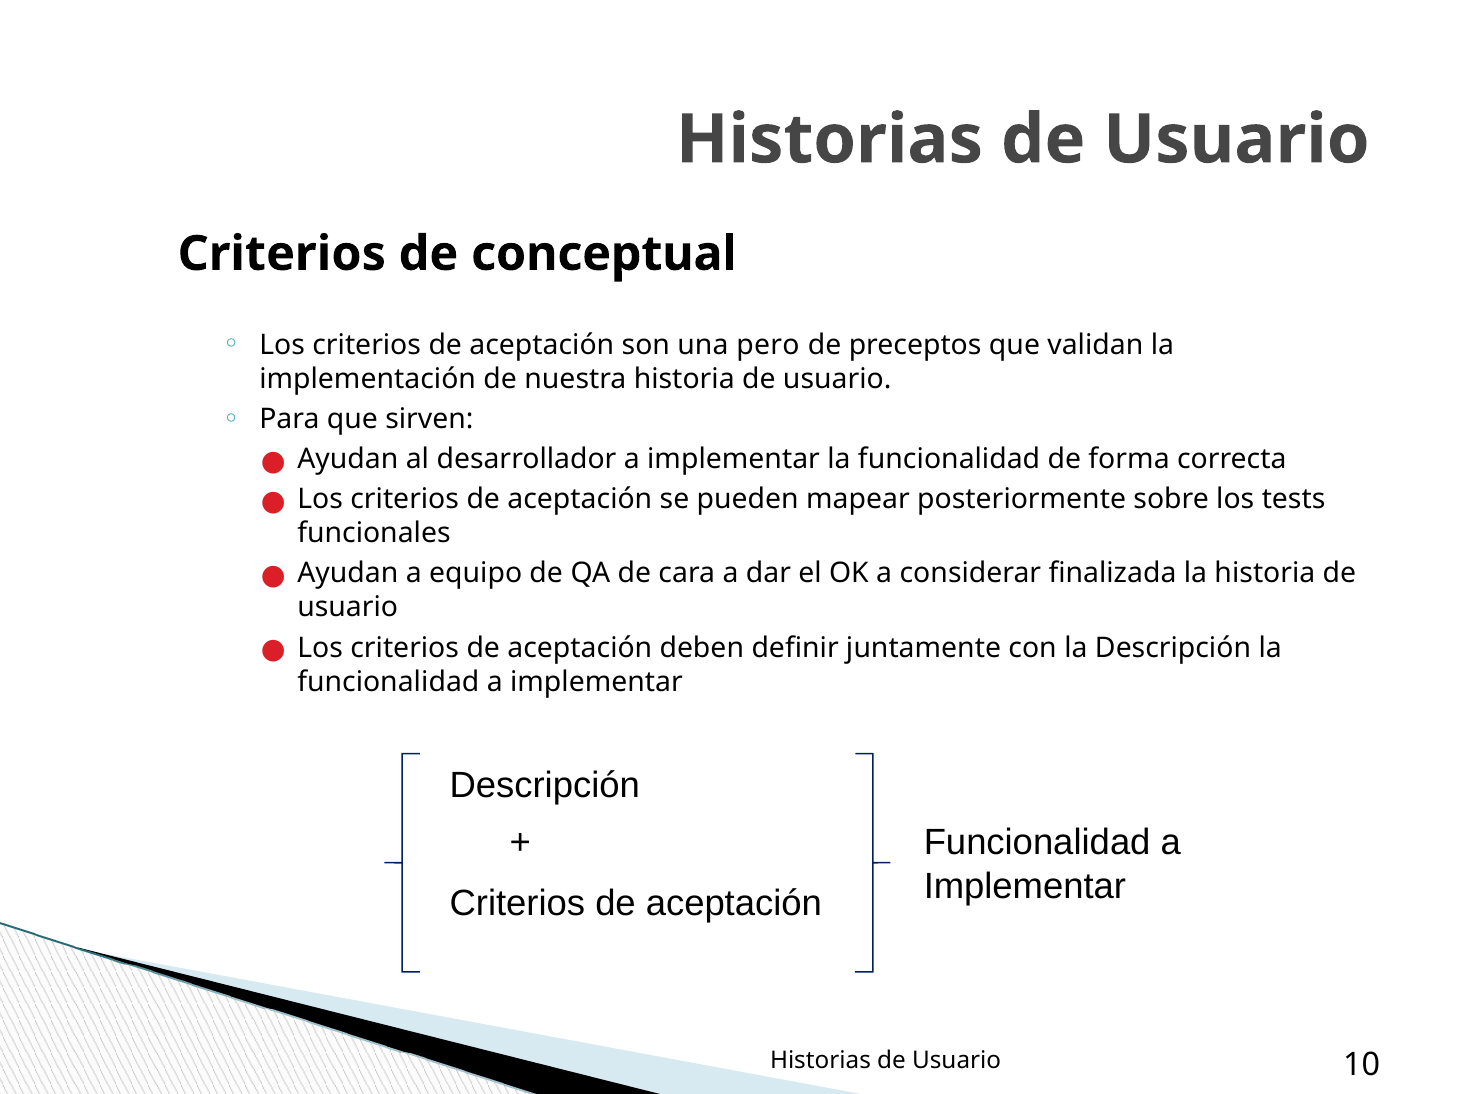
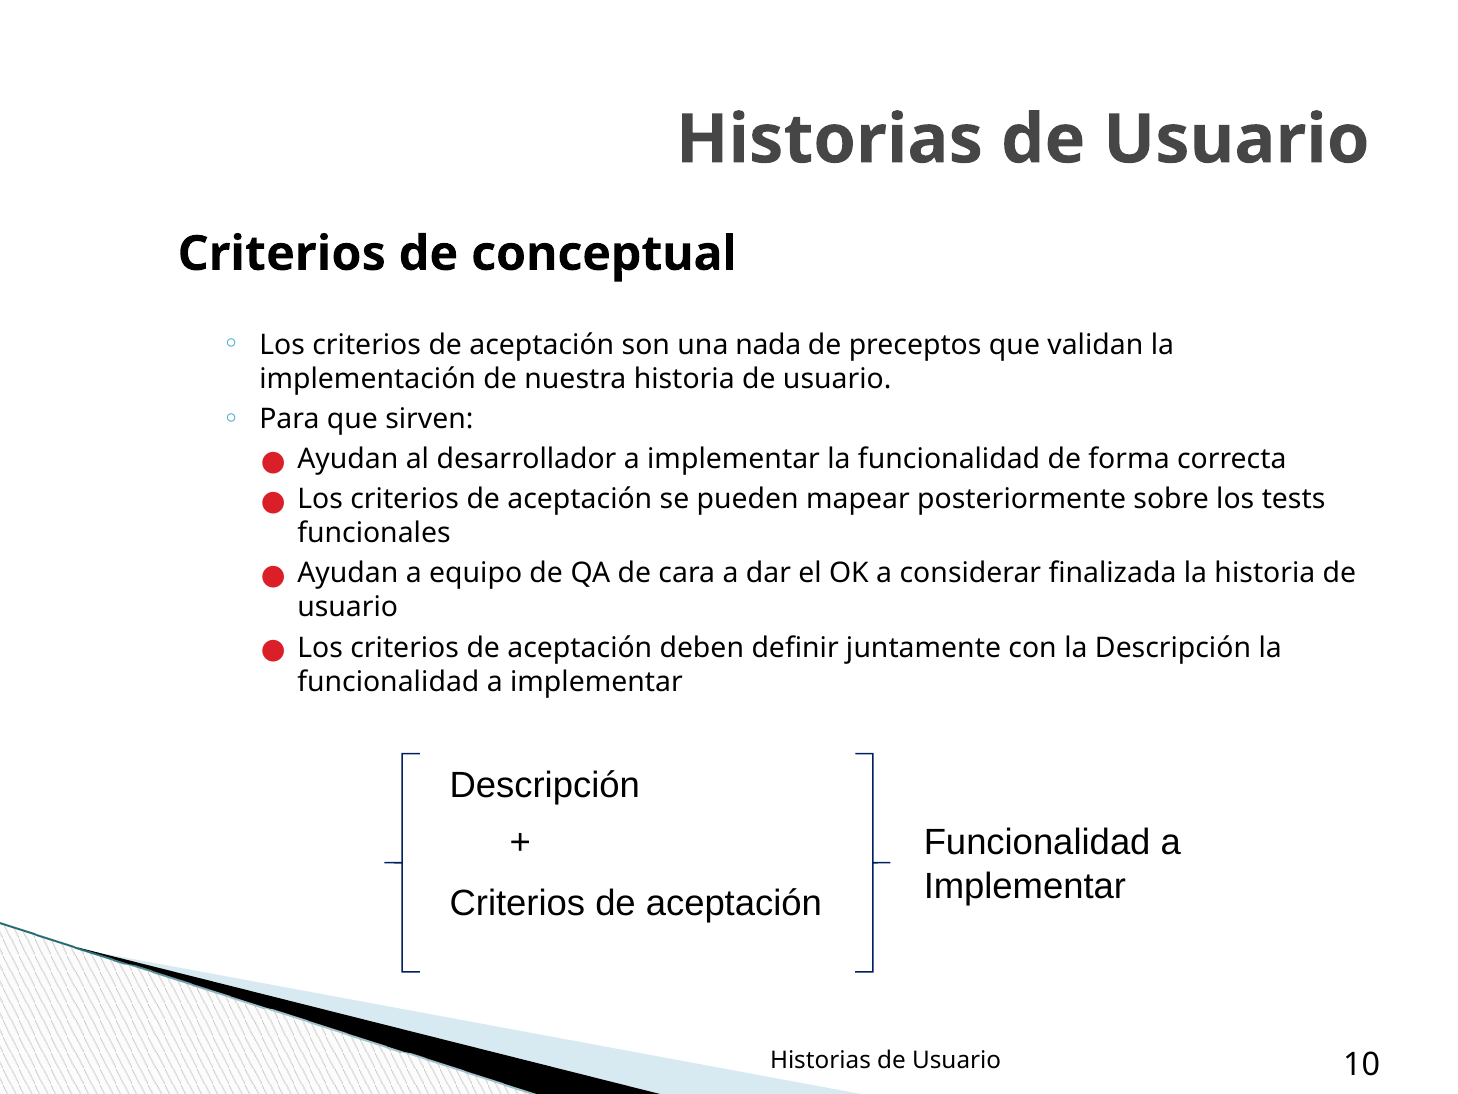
pero: pero -> nada (768, 345)
